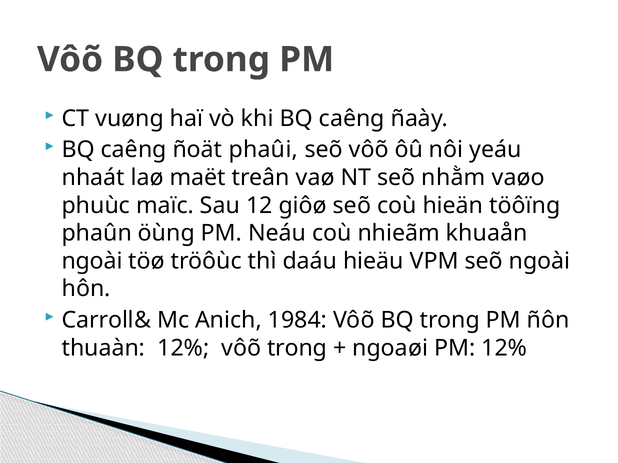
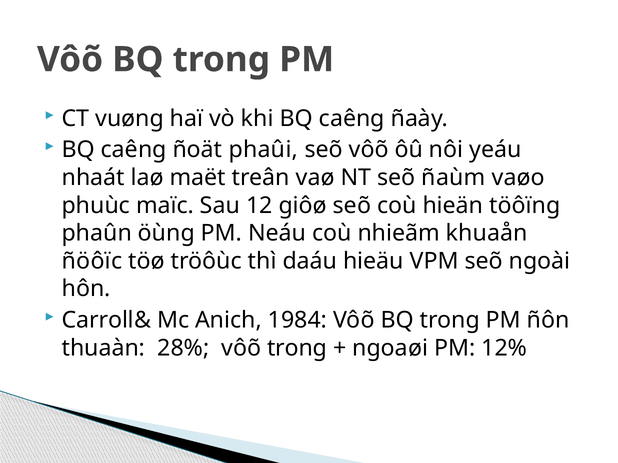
nhằm: nhằm -> ñaùm (453, 178)
ngoài: ngoài -> ñöôïc (92, 261)
thuaàn 12%: 12% -> 28% (183, 348)
